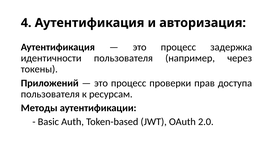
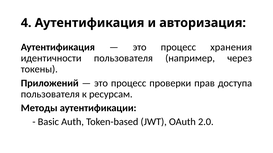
задержка: задержка -> хранения (231, 47)
